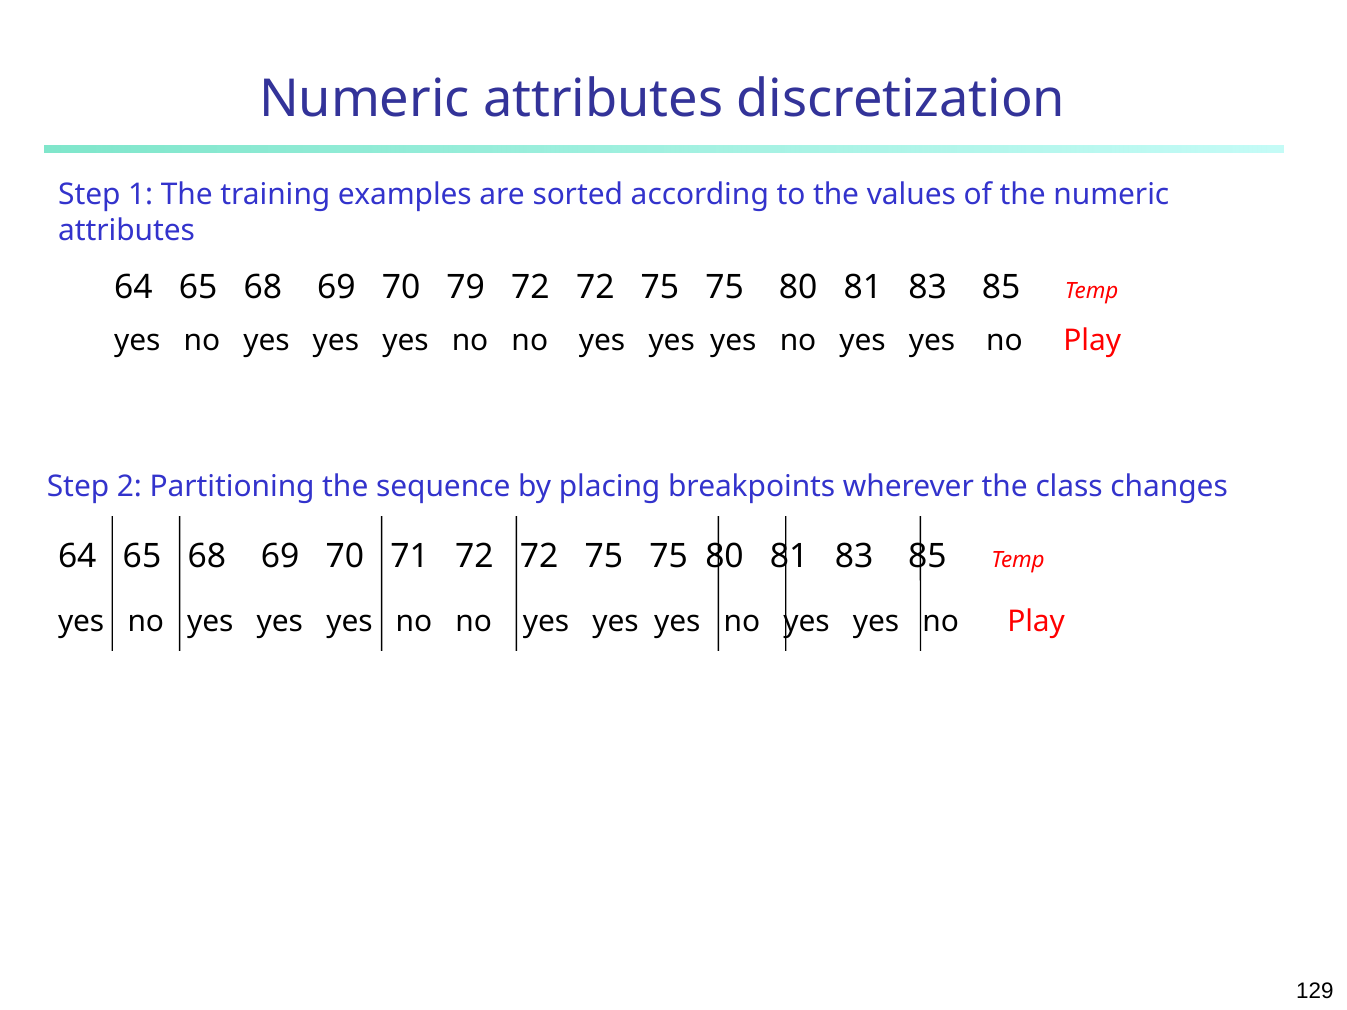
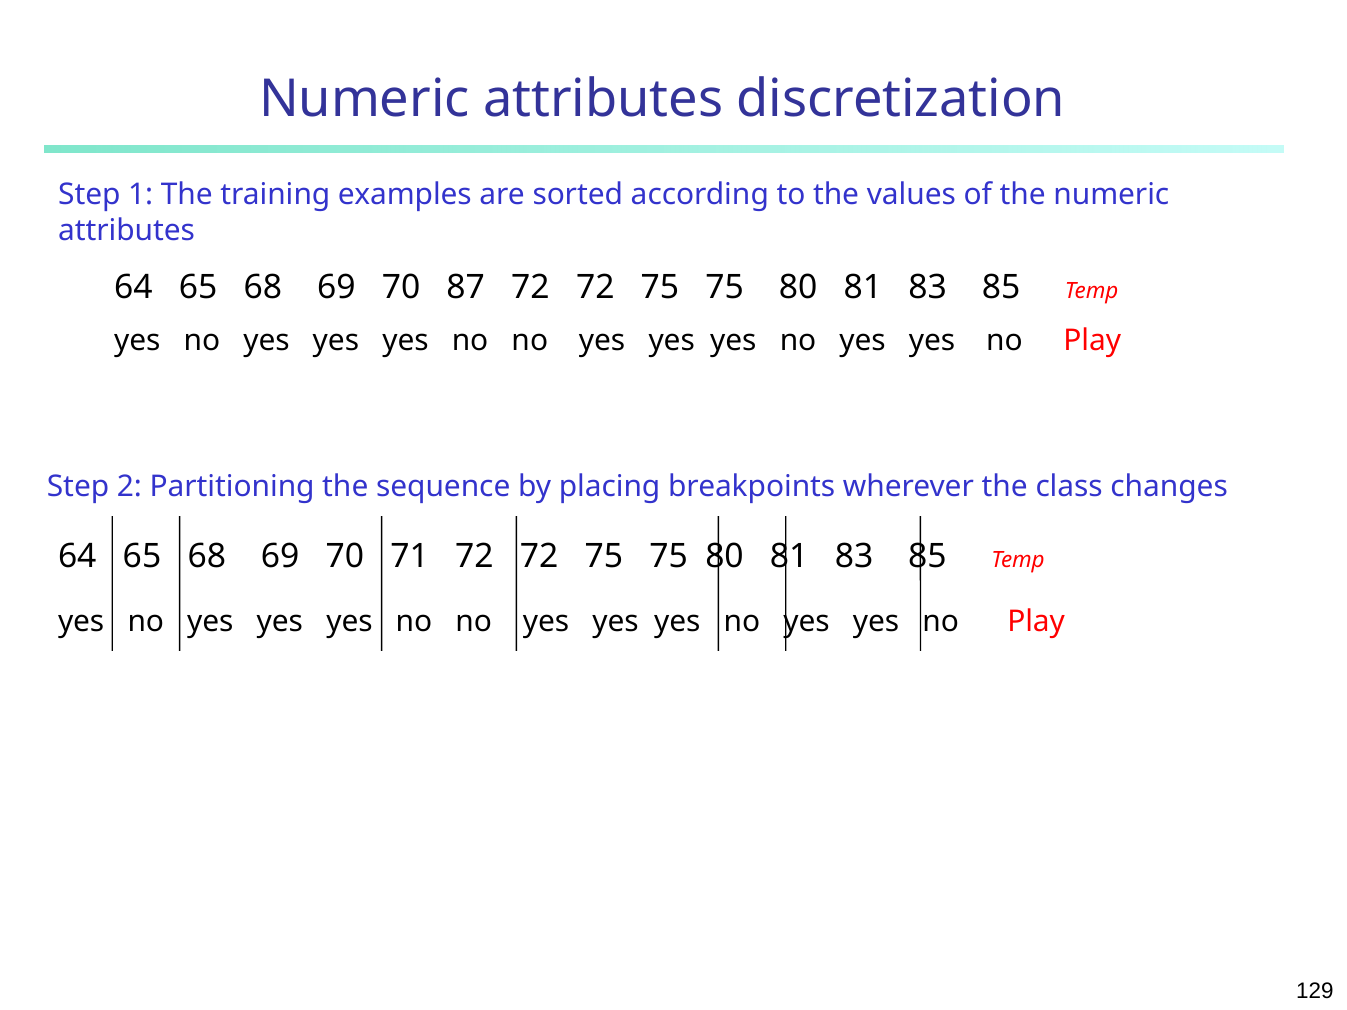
79: 79 -> 87 (466, 287)
